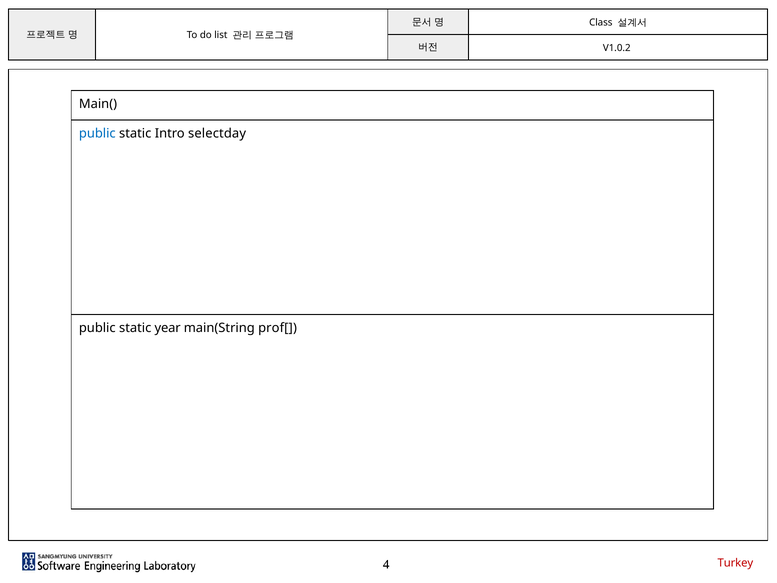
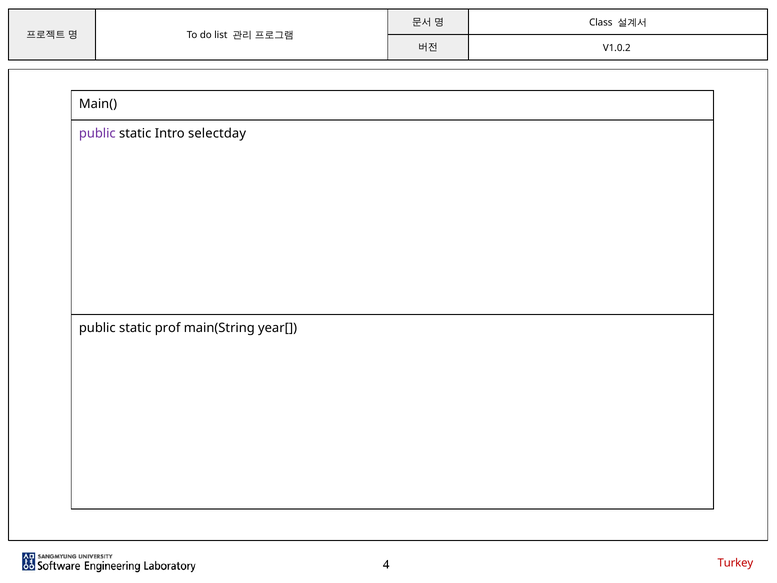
public colour: blue -> purple (97, 133)
year: year -> prof (168, 328)
prof[: prof[ -> year[ (278, 328)
